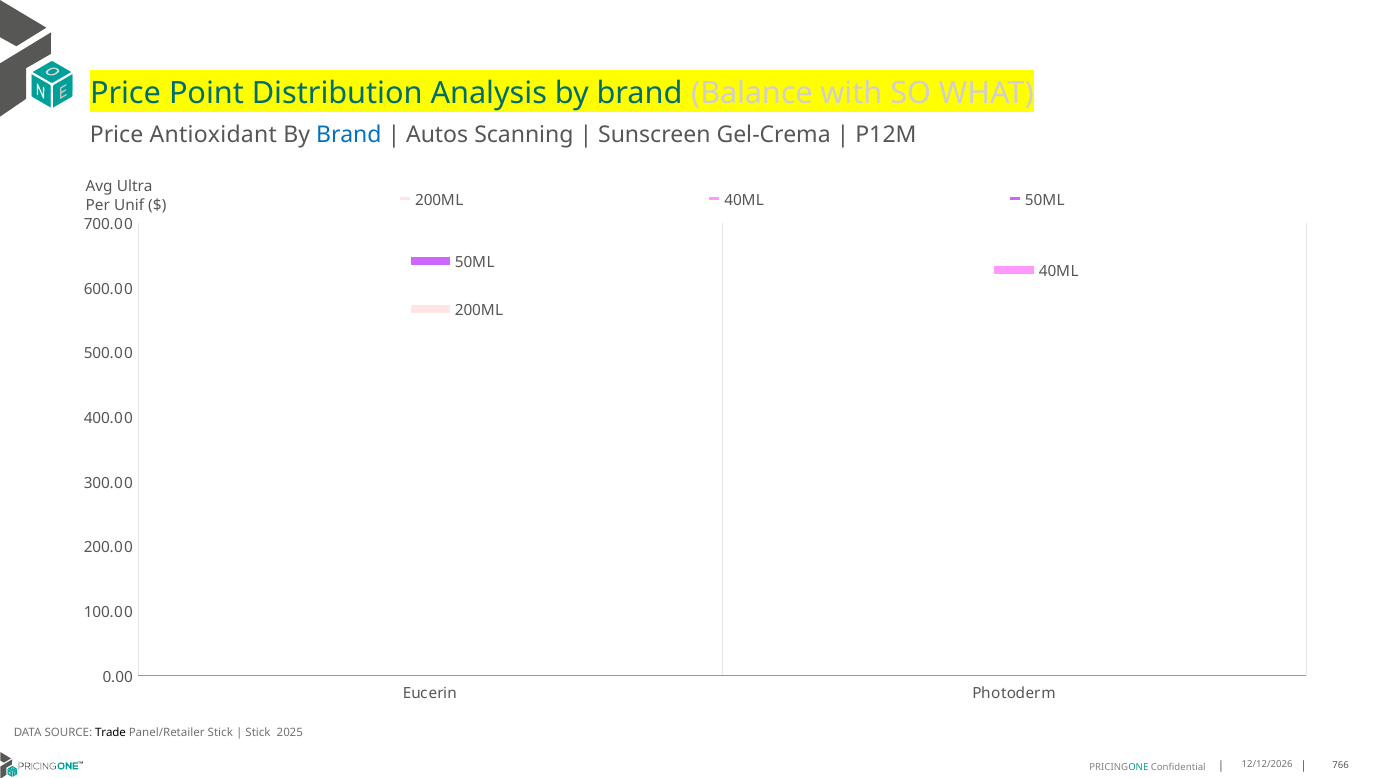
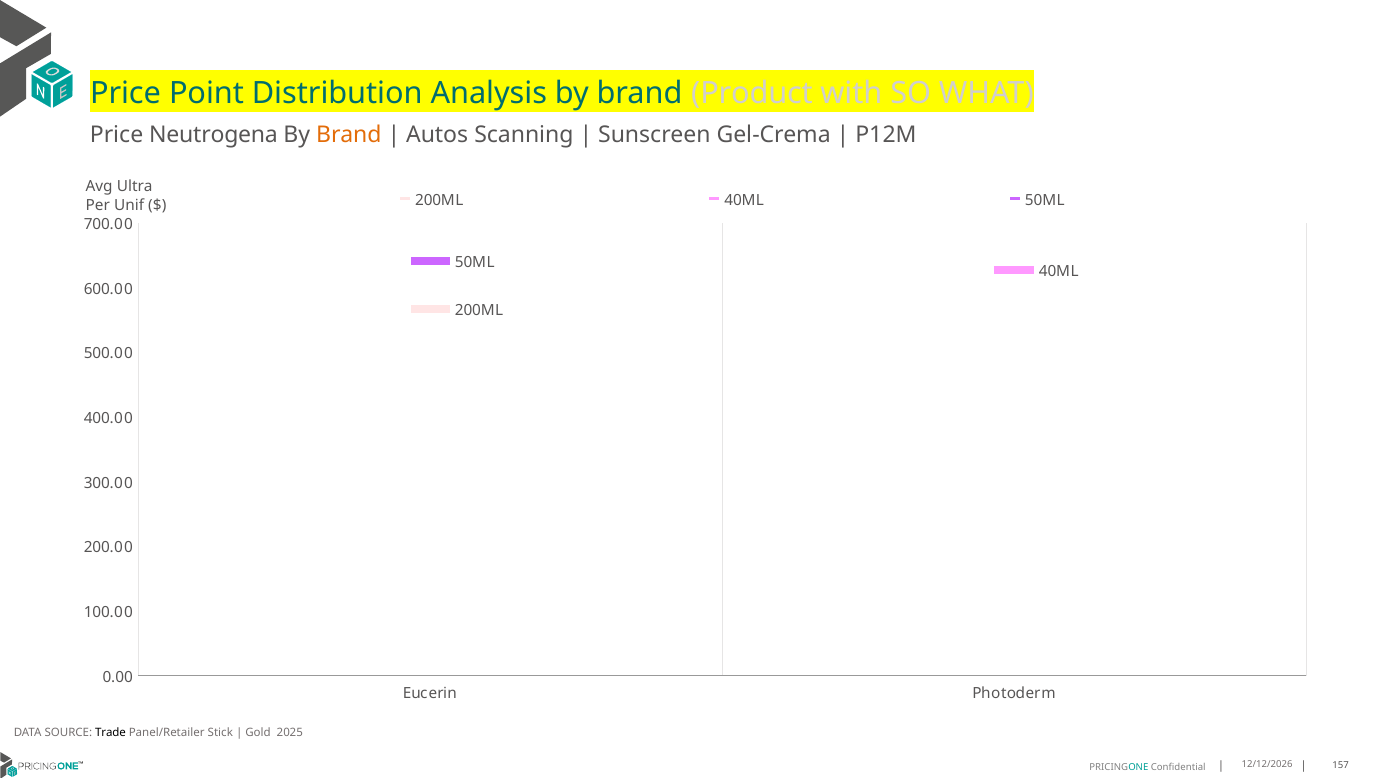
Balance: Balance -> Product (752, 93)
Antioxidant: Antioxidant -> Neutrogena (214, 135)
Brand colour: blue -> orange (349, 135)
Stick: Stick -> Gold (258, 733)
766: 766 -> 157 (1341, 765)
